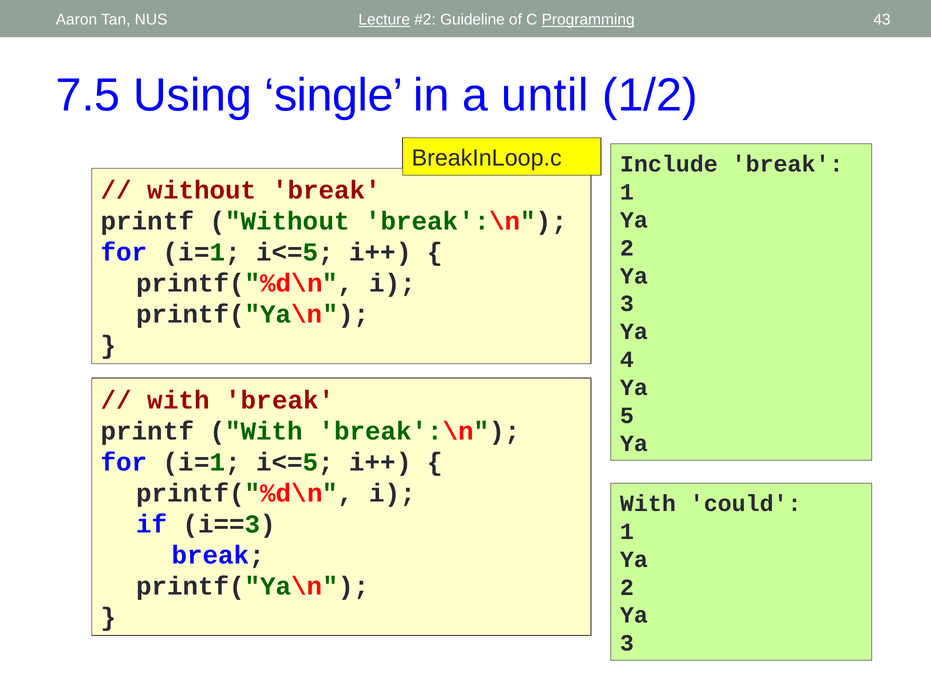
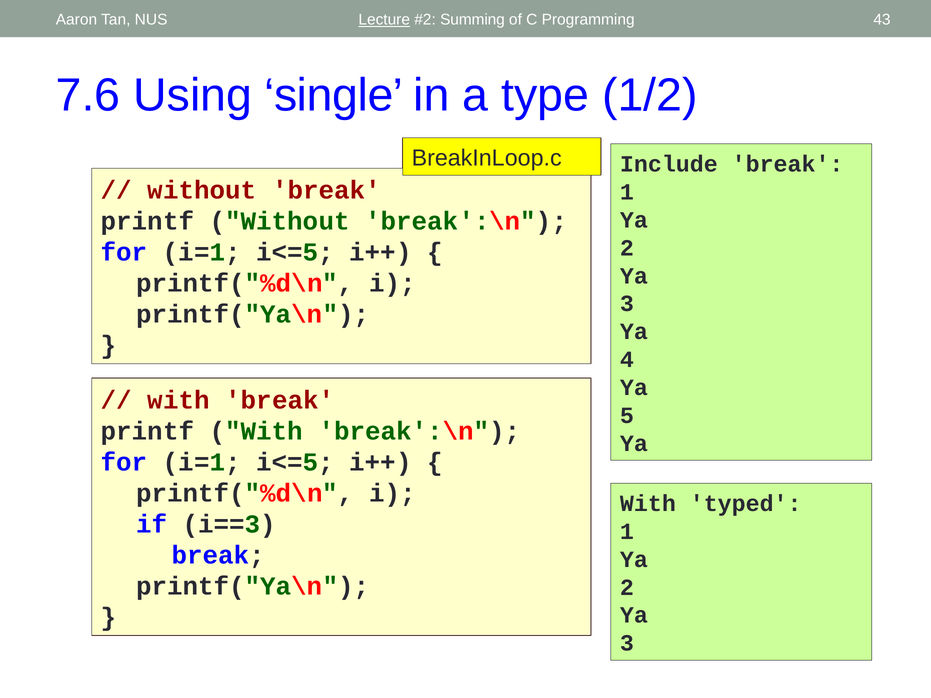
Guideline: Guideline -> Summing (472, 20)
Programming underline: present -> none (588, 20)
7.5: 7.5 -> 7.6 (88, 96)
until: until -> type (545, 96)
could: could -> typed (746, 504)
